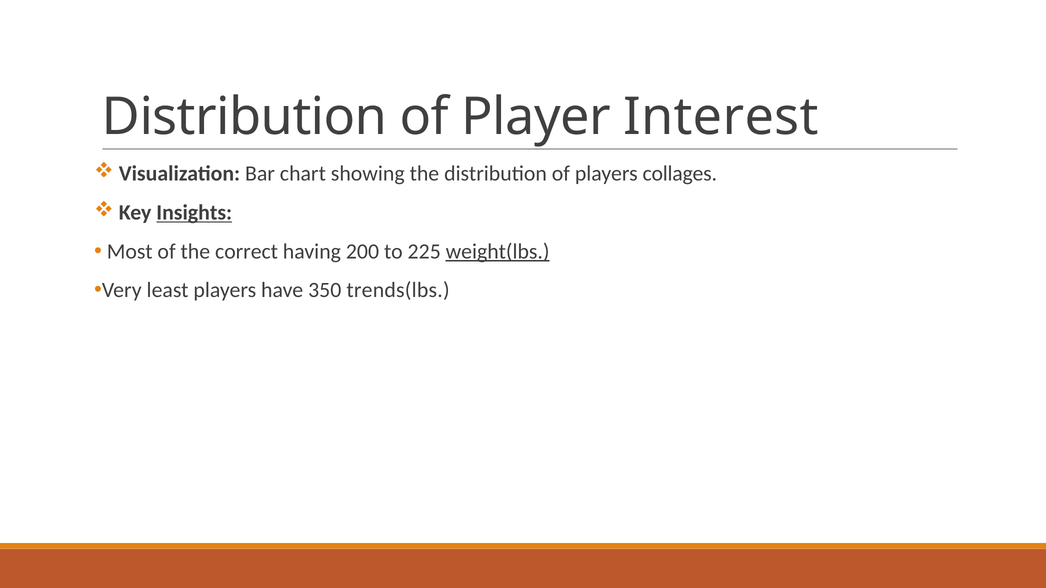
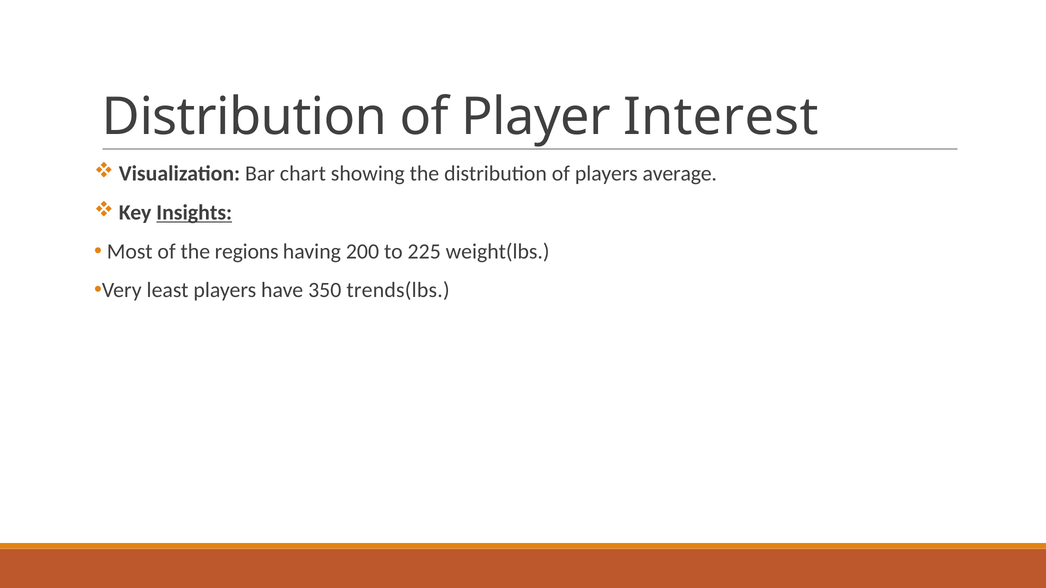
collages: collages -> average (680, 174)
correct: correct -> regions (247, 252)
weight(lbs underline: present -> none (498, 252)
